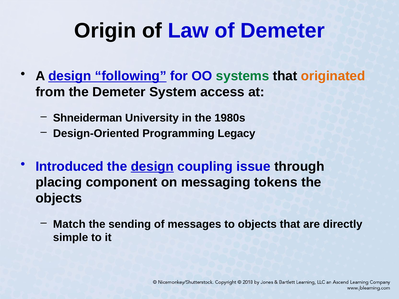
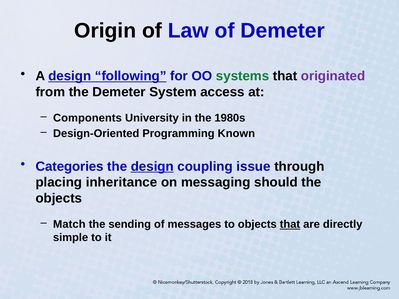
originated colour: orange -> purple (333, 76)
Shneiderman: Shneiderman -> Components (87, 118)
Legacy: Legacy -> Known (236, 134)
Introduced: Introduced -> Categories (70, 167)
component: component -> inheritance (122, 183)
tokens: tokens -> should (276, 183)
that underline: none -> present (290, 224)
